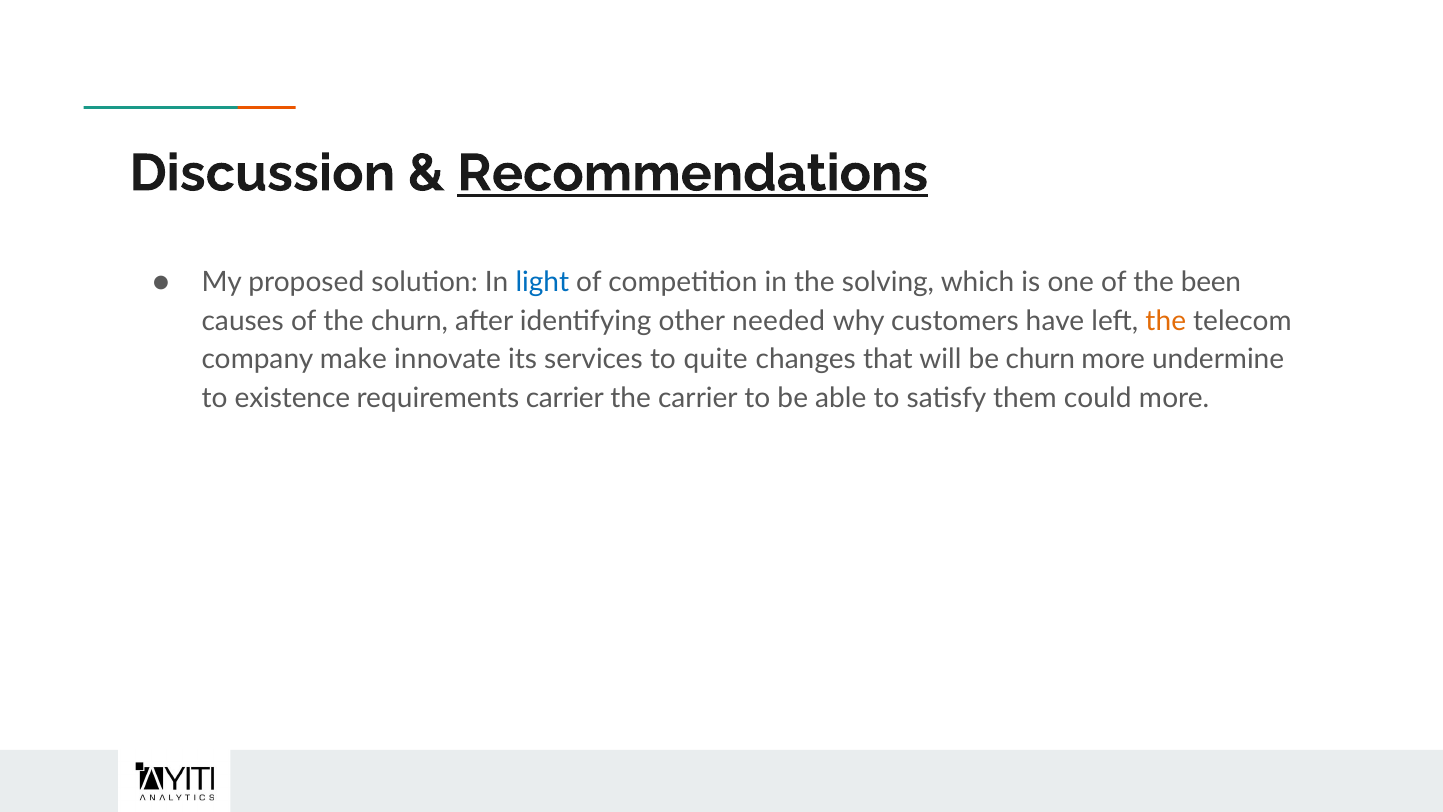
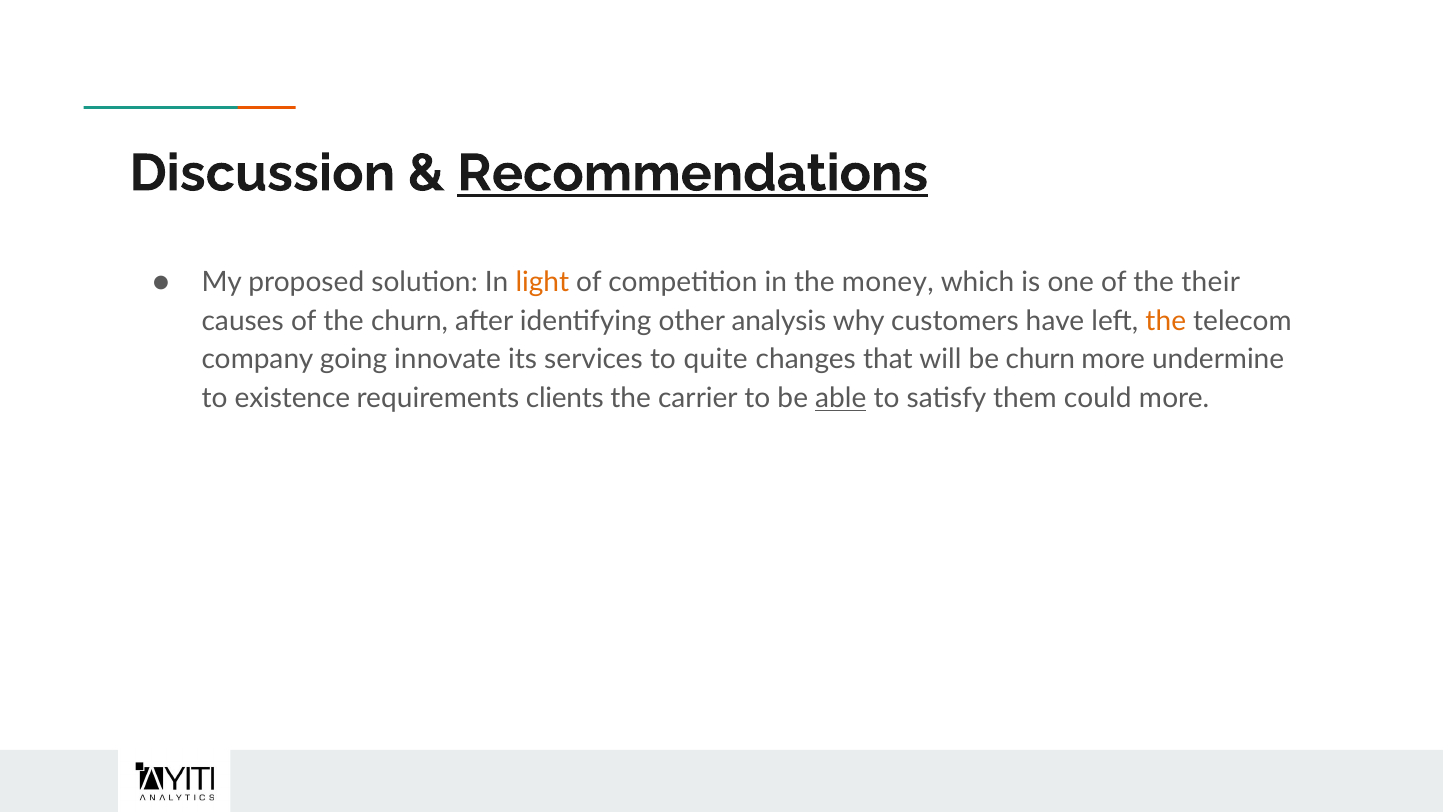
light colour: blue -> orange (542, 282)
solving: solving -> money (888, 282)
been: been -> their (1211, 282)
needed: needed -> analysis (779, 321)
make: make -> going (354, 359)
requirements carrier: carrier -> clients (565, 398)
able underline: none -> present (841, 398)
